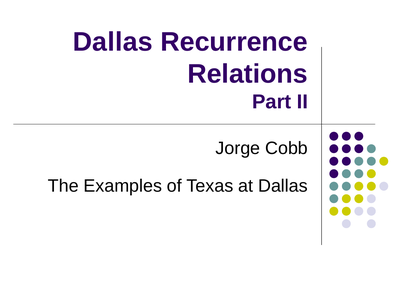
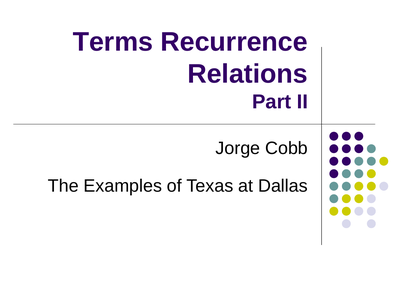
Dallas: Dallas -> Terms (113, 42)
